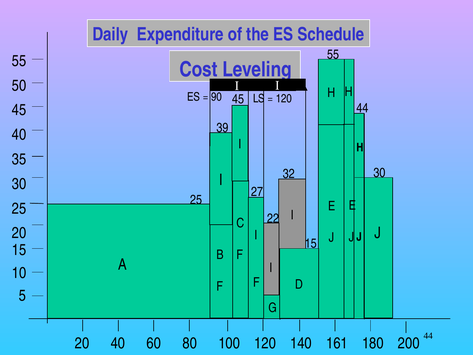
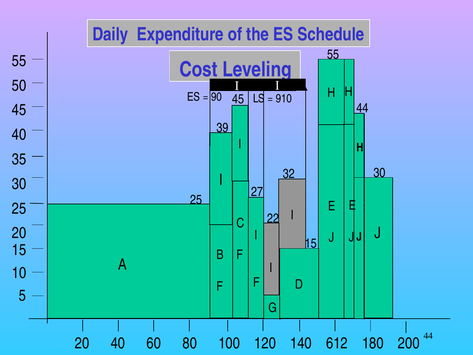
120: 120 -> 910 (284, 98)
161: 161 -> 612 (337, 343)
